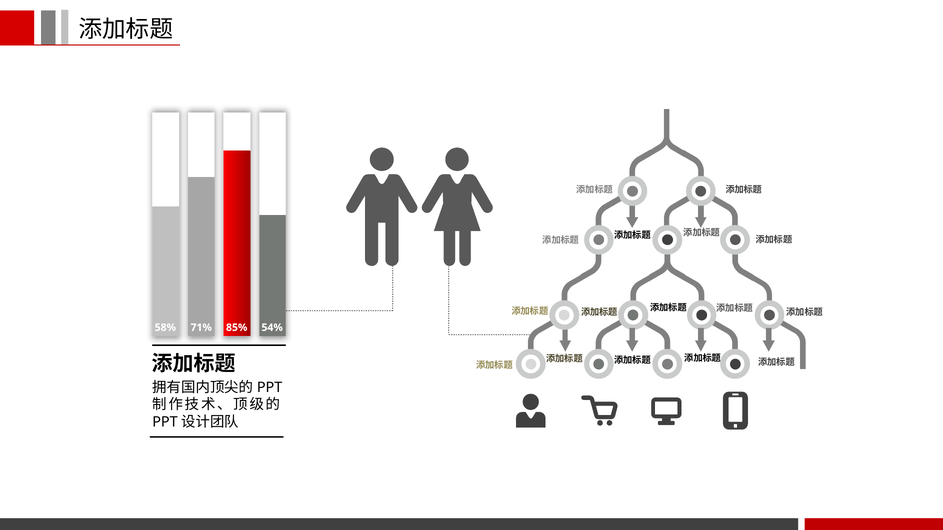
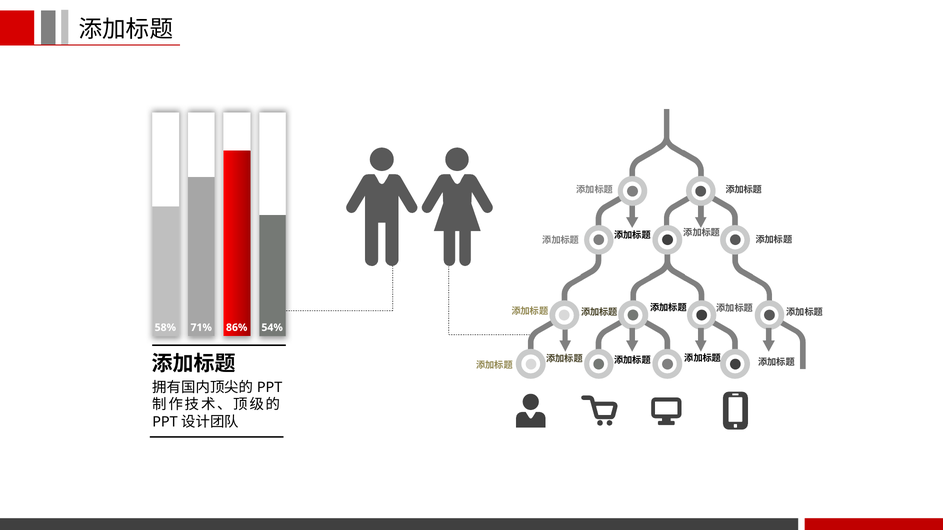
85%: 85% -> 86% (237, 328)
